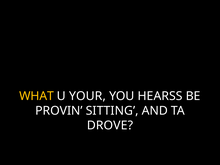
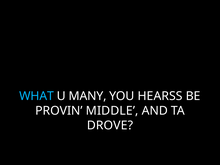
WHAT colour: yellow -> light blue (37, 96)
YOUR: YOUR -> MANY (88, 96)
SITTING: SITTING -> MIDDLE (112, 111)
